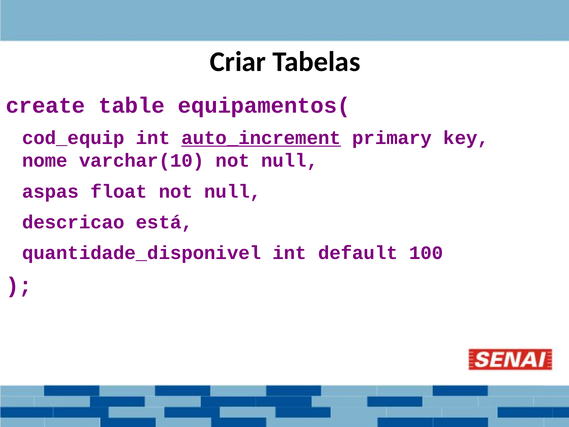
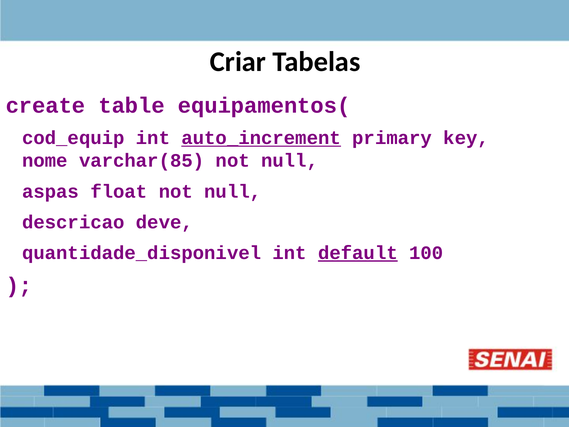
varchar(10: varchar(10 -> varchar(85 (142, 161)
está: está -> deve (164, 222)
default underline: none -> present (358, 253)
